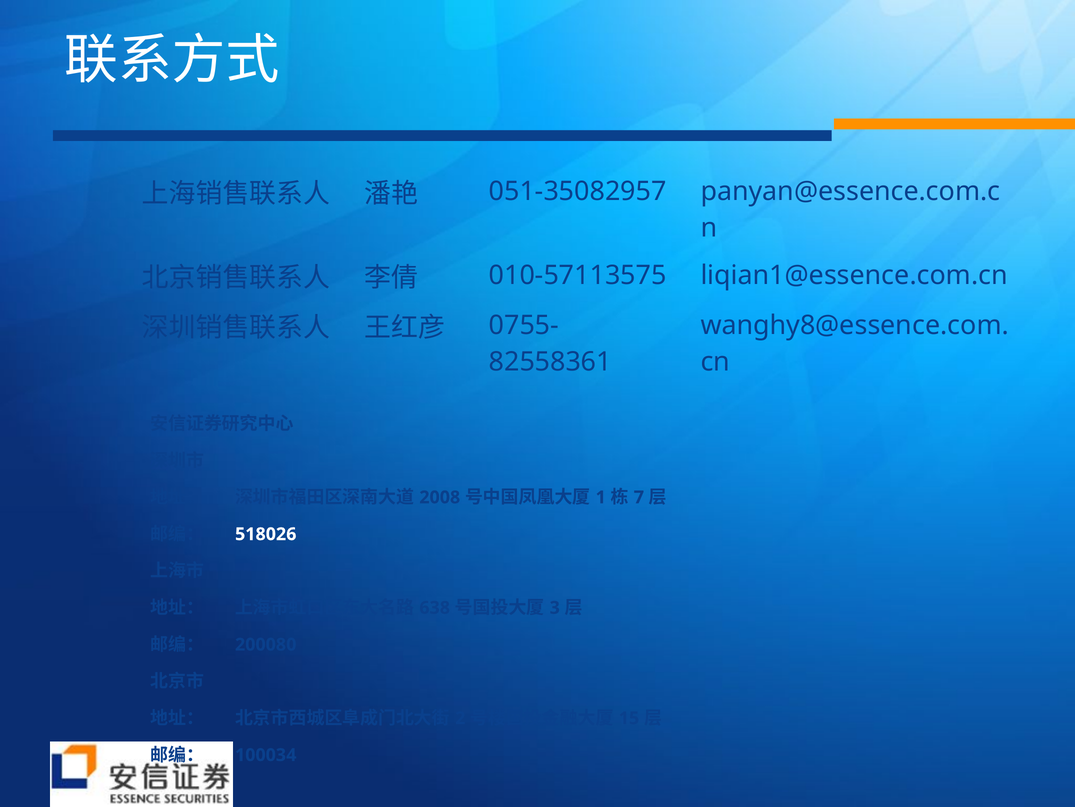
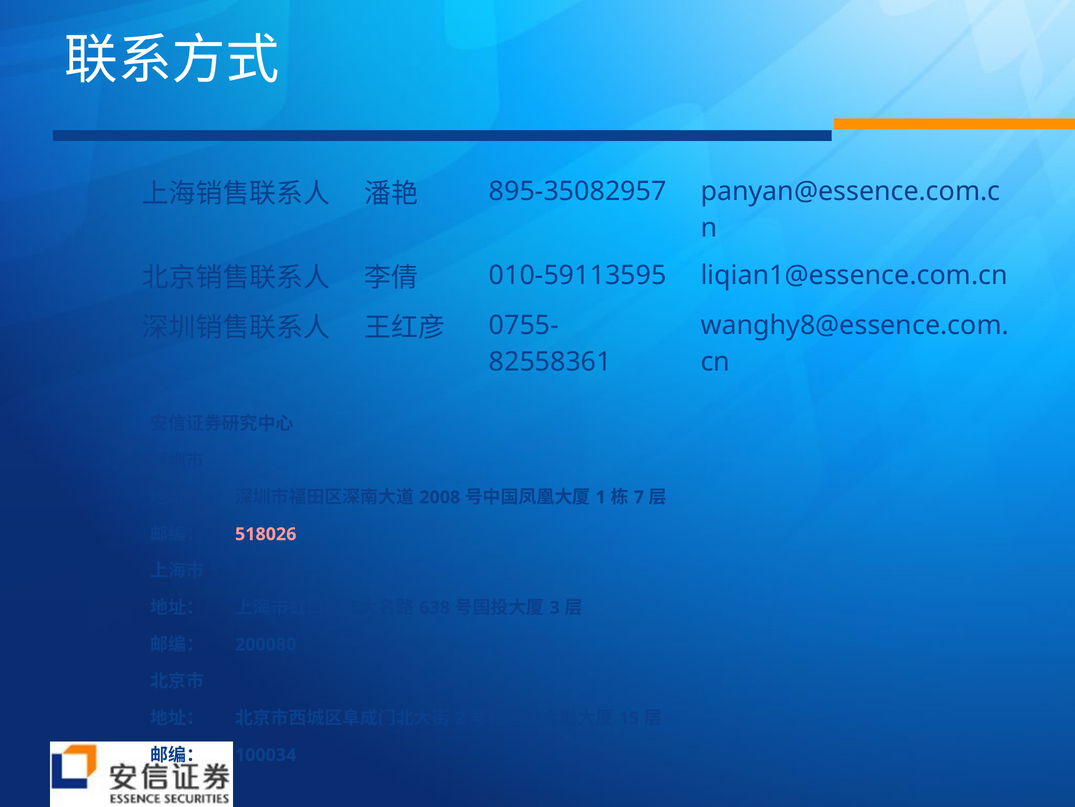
051-35082957: 051-35082957 -> 895-35082957 (578, 191)
010-57113575: 010-57113575 -> 010-59113595 (578, 275)
518026 colour: white -> pink (266, 534)
